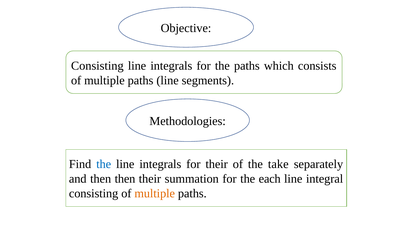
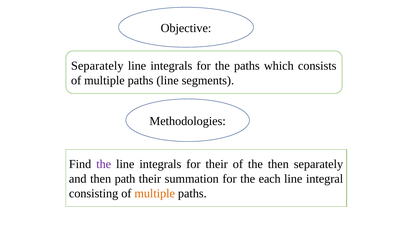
Consisting: Consisting -> Separately (97, 66)
the colour: blue -> purple (104, 164)
the take: take -> then (278, 164)
then then: then -> path (125, 179)
